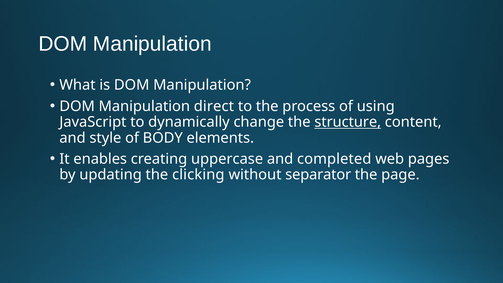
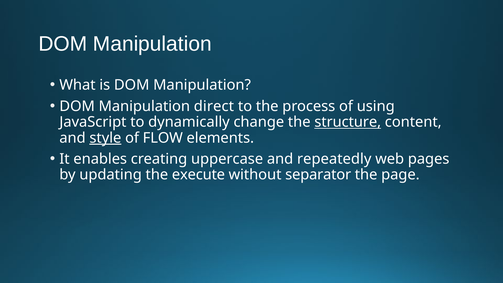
style underline: none -> present (105, 138)
BODY: BODY -> FLOW (163, 138)
completed: completed -> repeatedly (334, 159)
clicking: clicking -> execute (198, 175)
